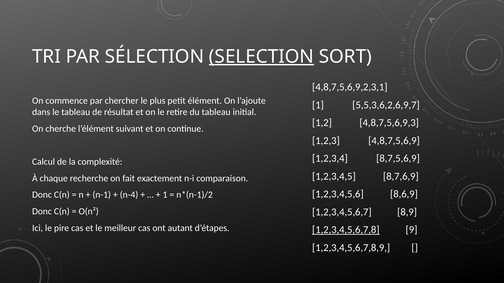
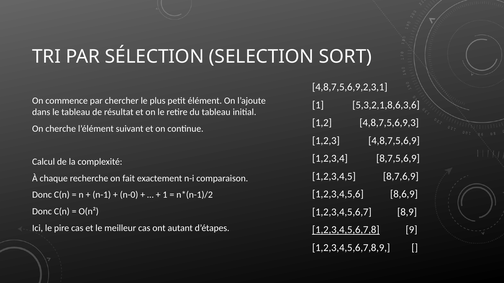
SELECTION underline: present -> none (261, 57)
5,5,3,6,2,6,9,7: 5,5,3,6,2,6,9,7 -> 5,3,2,1,8,6,3,6 (386, 105)
n-4: n-4 -> n-0 (129, 195)
